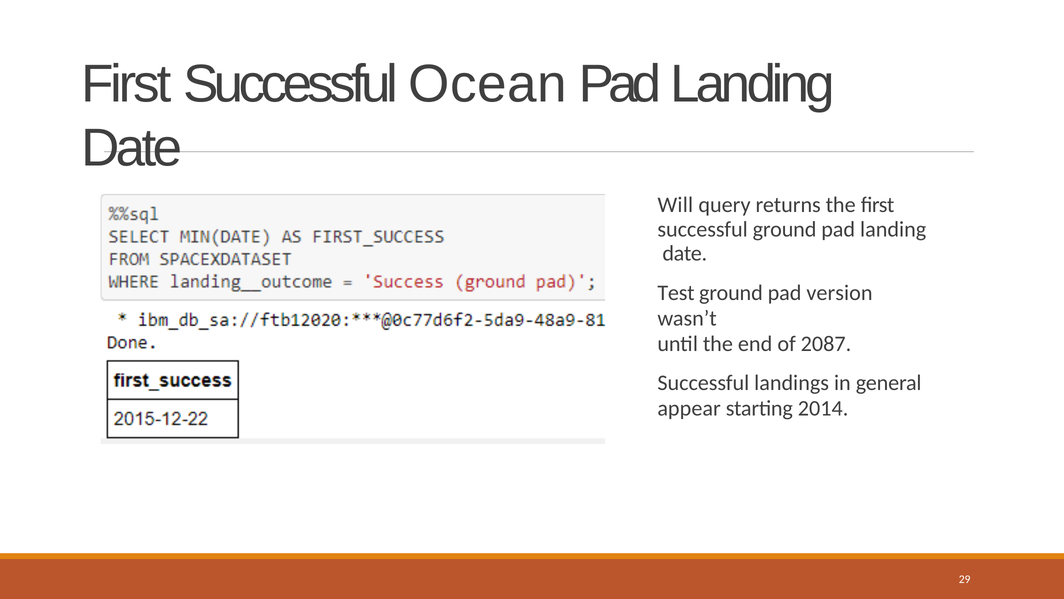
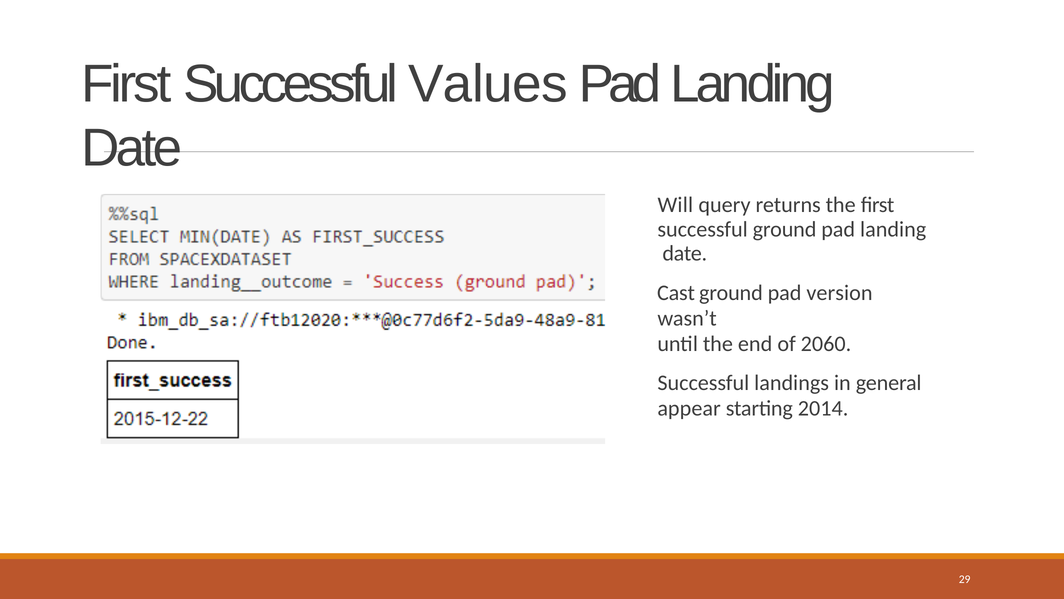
Ocean: Ocean -> Values (488, 84)
Test: Test -> Cast (676, 293)
2087: 2087 -> 2060 (826, 344)
